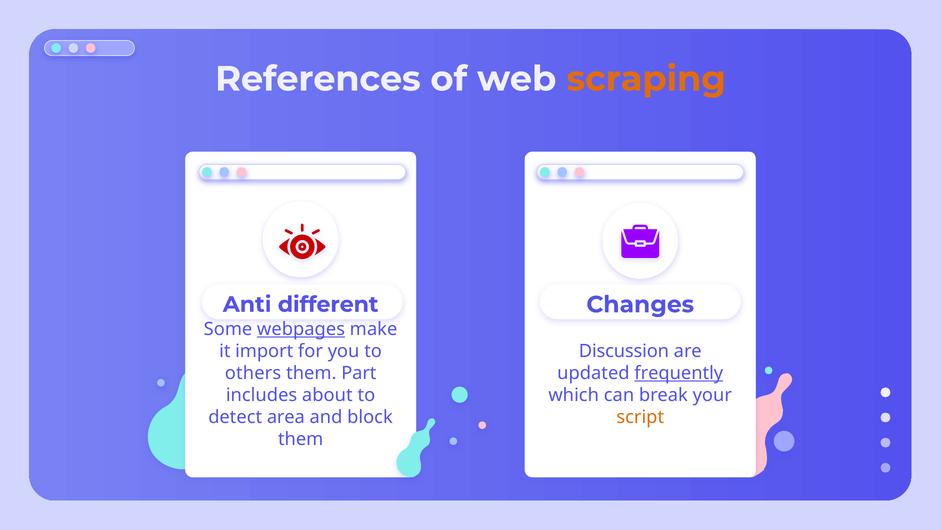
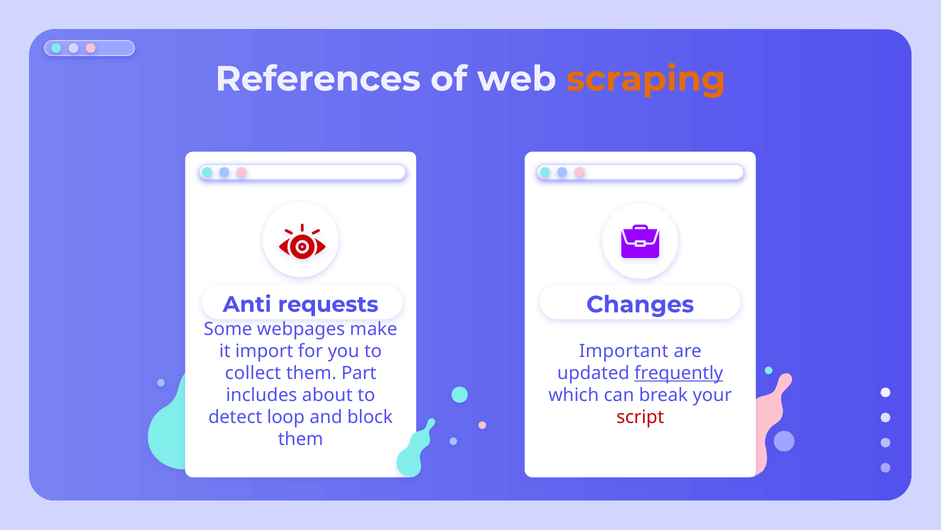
different: different -> requests (328, 304)
webpages underline: present -> none (301, 329)
Discussion: Discussion -> Important (624, 351)
others: others -> collect (253, 373)
area: area -> loop (286, 416)
script colour: orange -> red (640, 416)
